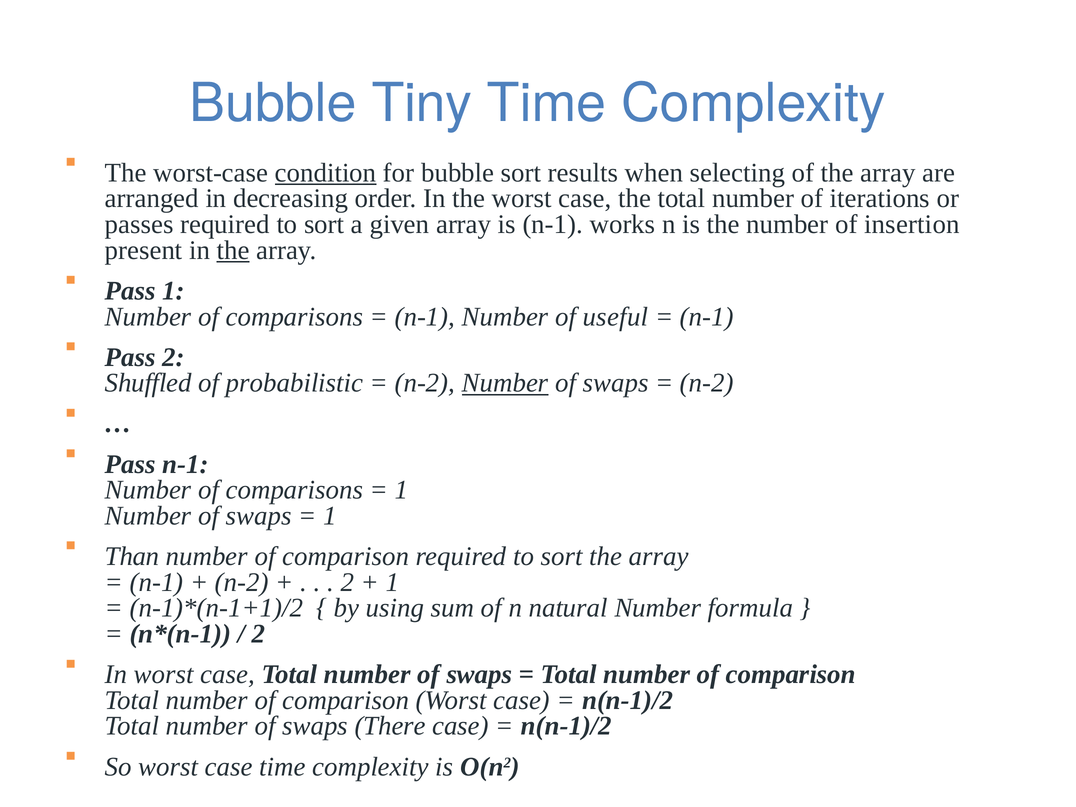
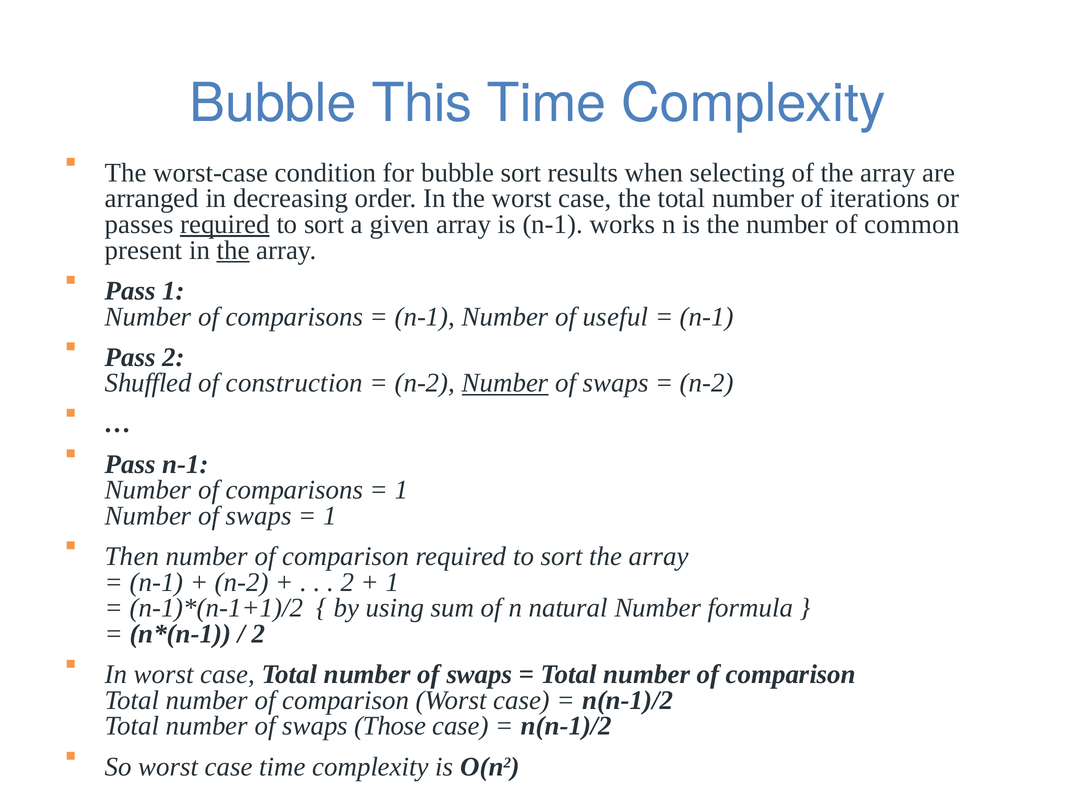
Tiny: Tiny -> This (422, 103)
condition underline: present -> none (326, 173)
required underline: none -> present (225, 224)
insertion: insertion -> common (912, 224)
probabilistic: probabilistic -> construction (294, 383)
Than: Than -> Then (132, 556)
There: There -> Those (390, 726)
